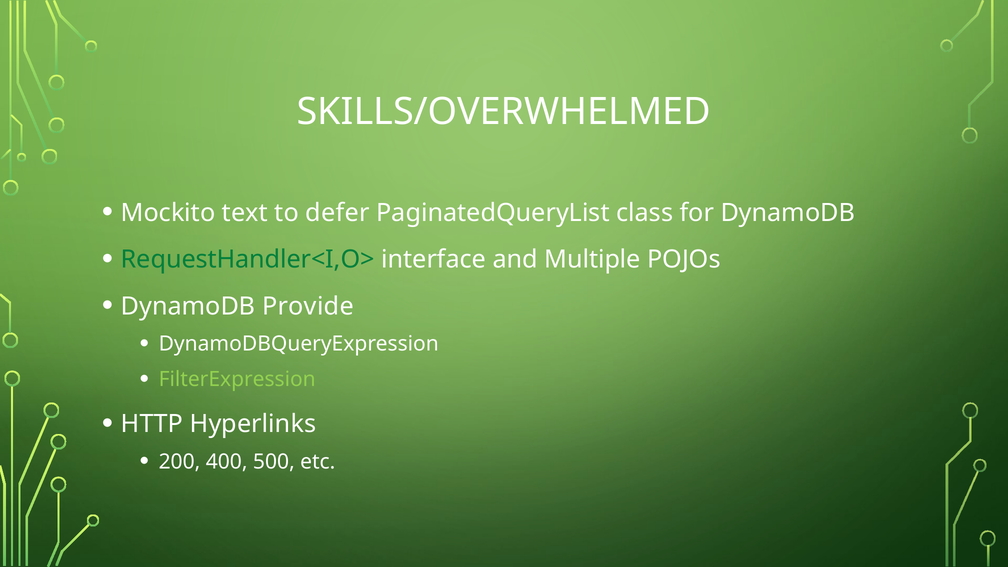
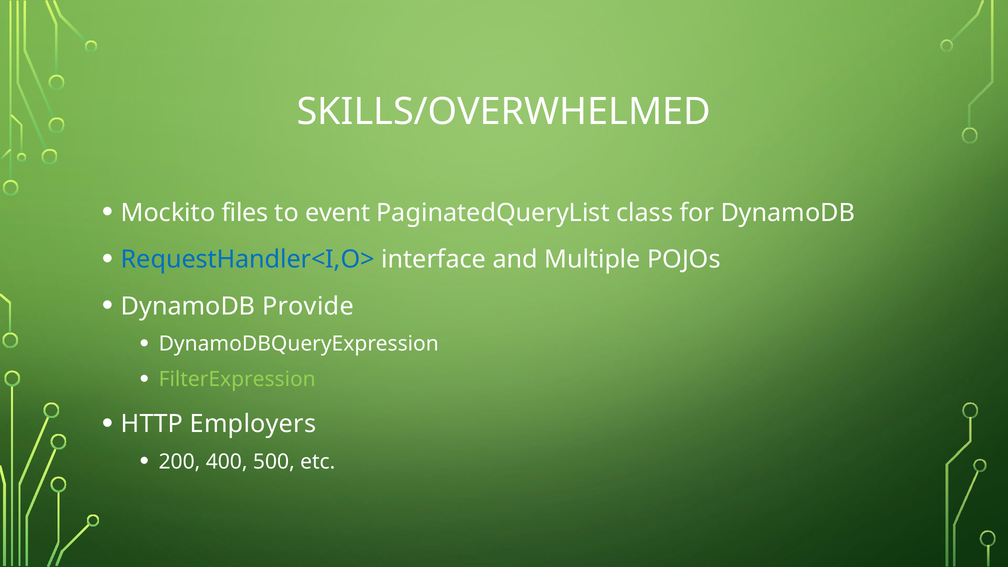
text: text -> files (245, 213)
defer: defer -> event (338, 213)
RequestHandler<I,O> colour: green -> blue (248, 259)
Hyperlinks: Hyperlinks -> Employers (253, 424)
